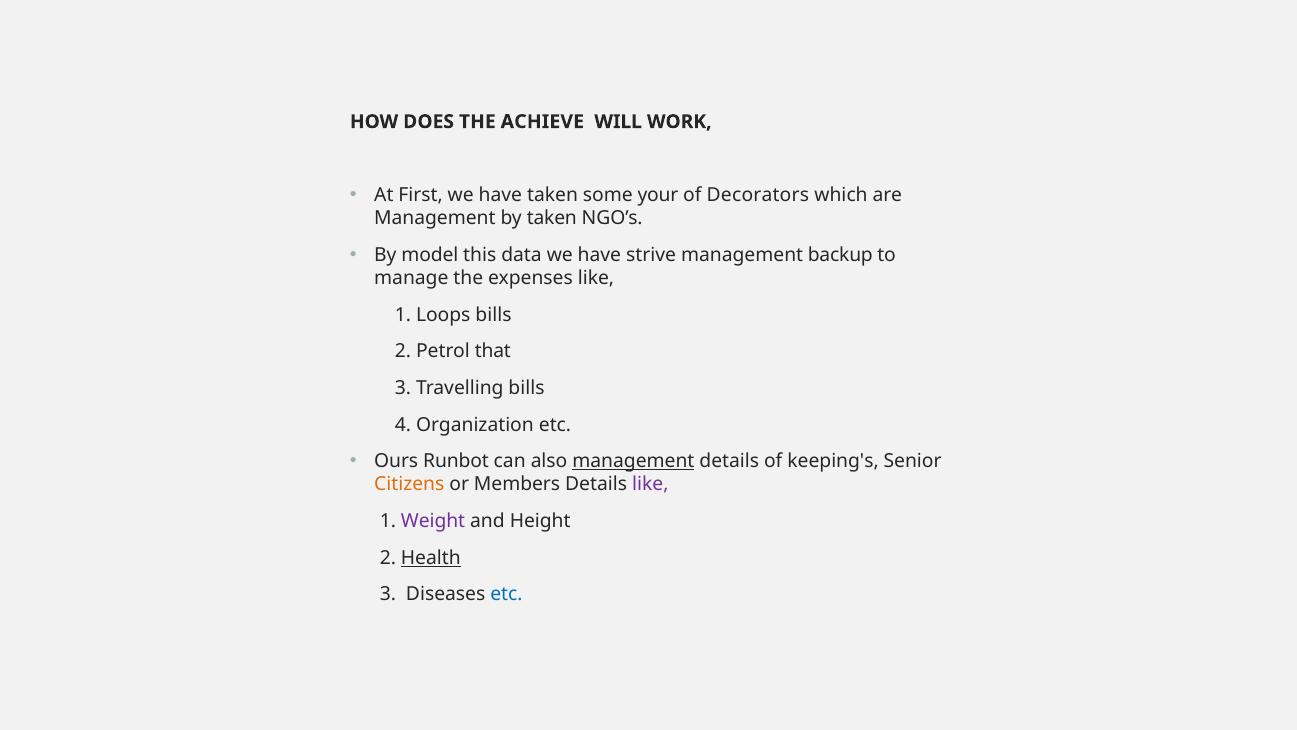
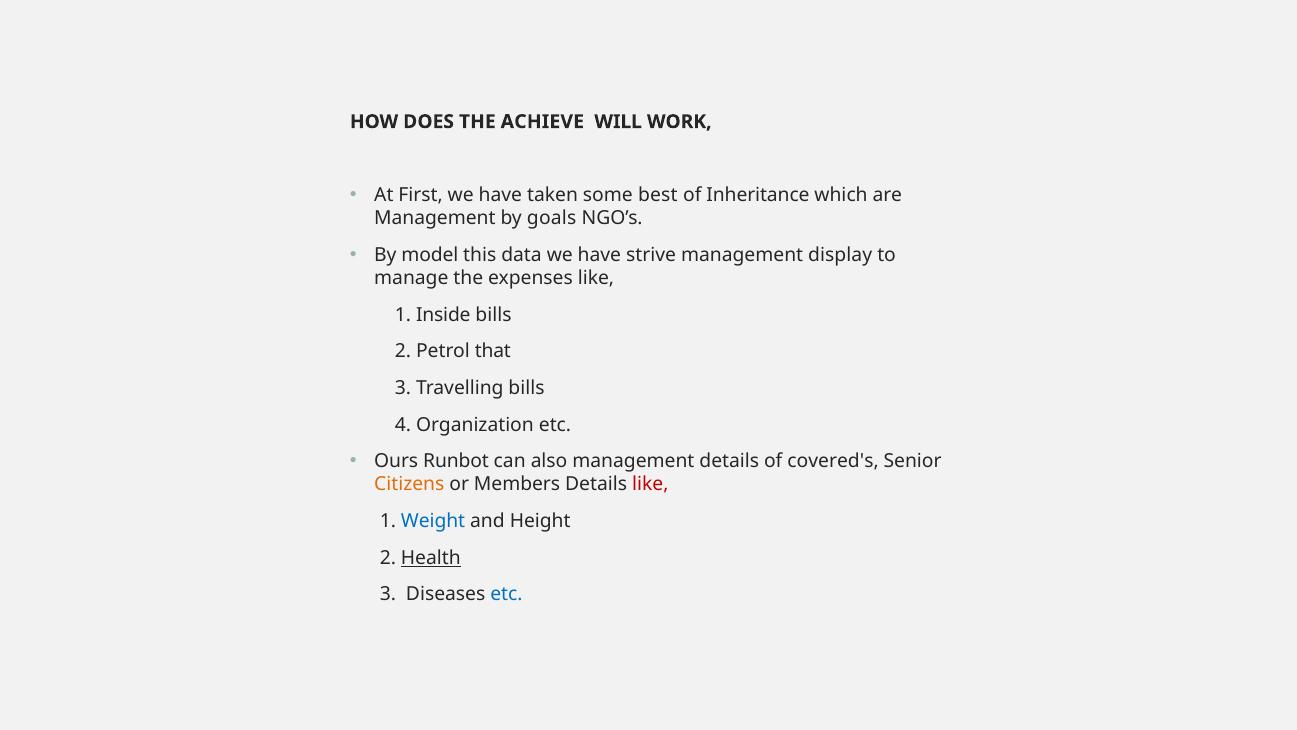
your: your -> best (658, 195)
Decorators: Decorators -> Inheritance (758, 195)
by taken: taken -> goals (552, 218)
backup: backup -> display (840, 255)
Loops: Loops -> Inside (443, 314)
management underline: present -> none (633, 461)
keeping's: keeping's -> covered's (833, 461)
like colour: purple -> red (650, 484)
Weight colour: purple -> blue (433, 521)
